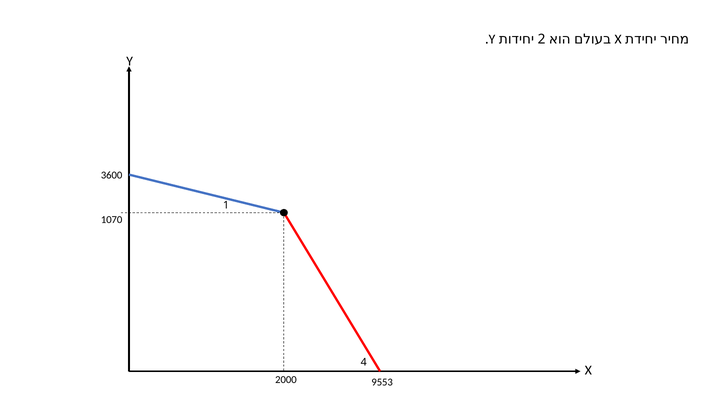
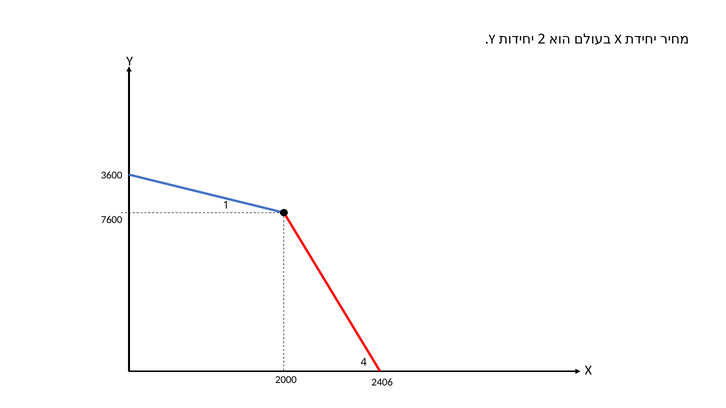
1070: 1070 -> 7600 (112, 220)
9553: 9553 -> 2406 (382, 383)
